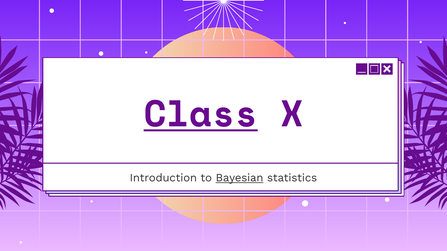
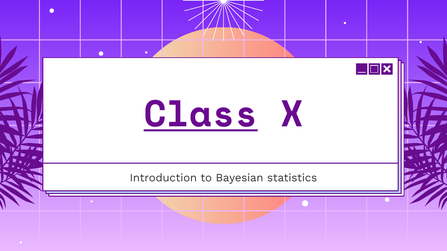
Bayesian underline: present -> none (240, 178)
